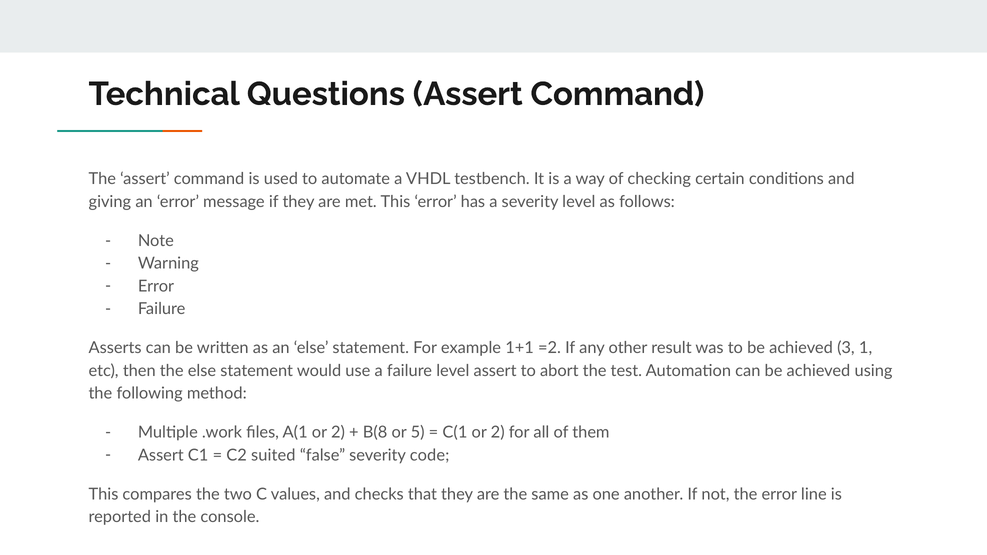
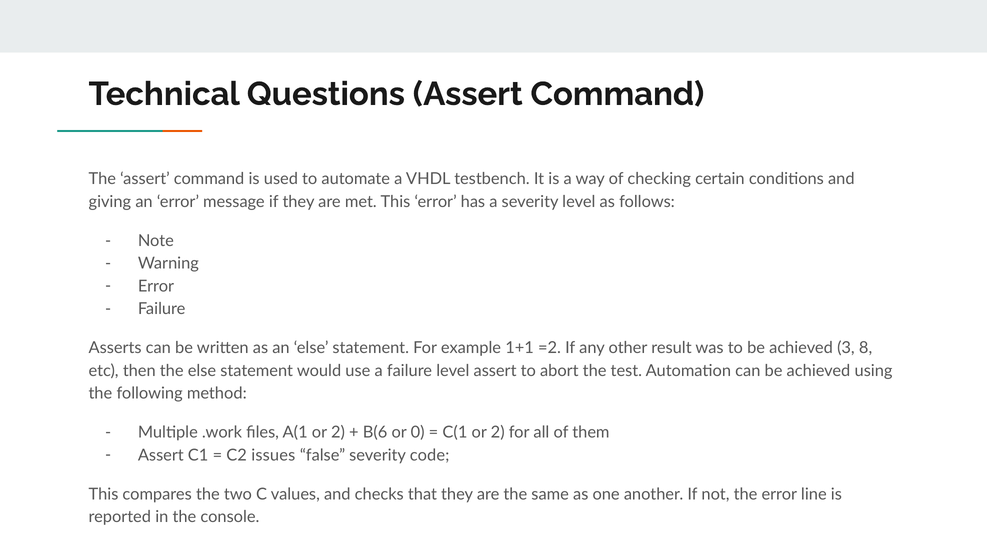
1: 1 -> 8 (866, 348)
B(8: B(8 -> B(6 (375, 433)
5: 5 -> 0 (418, 433)
suited: suited -> issues (273, 455)
